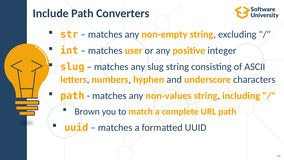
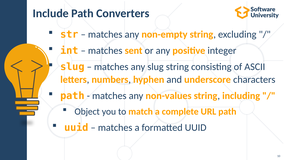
user: user -> sent (134, 51)
Brown: Brown -> Object (87, 111)
